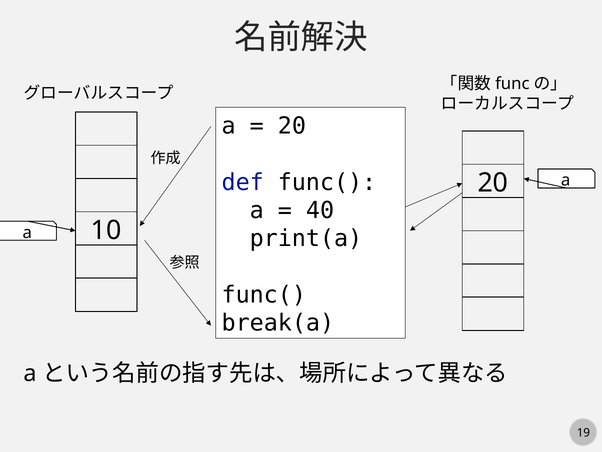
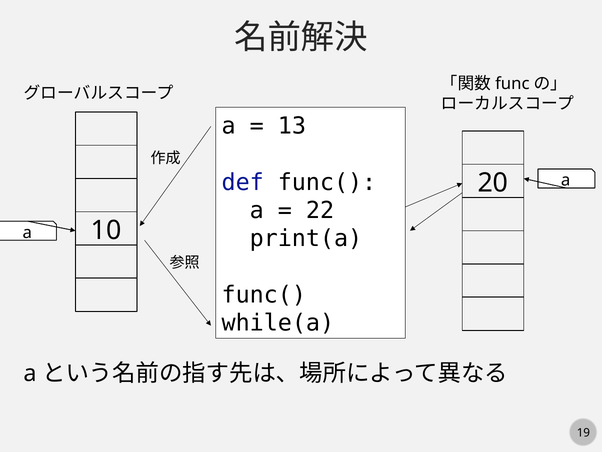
20: 20 -> 13 (292, 126)
40: 40 -> 22 (320, 210)
break(a: break(a -> while(a (278, 323)
